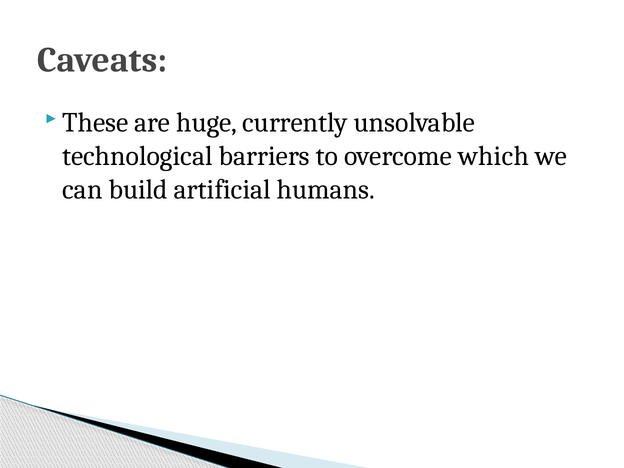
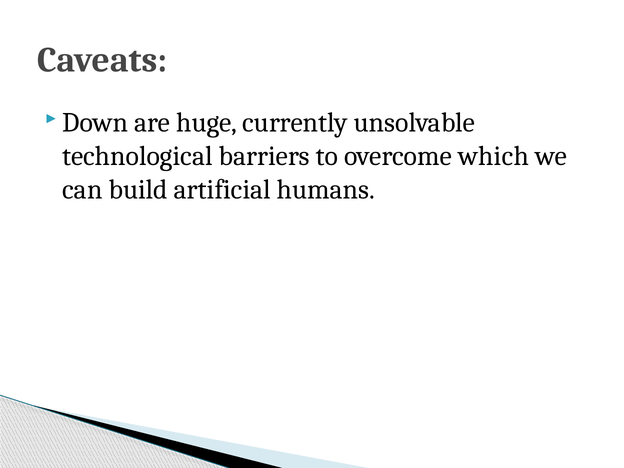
These: These -> Down (95, 123)
